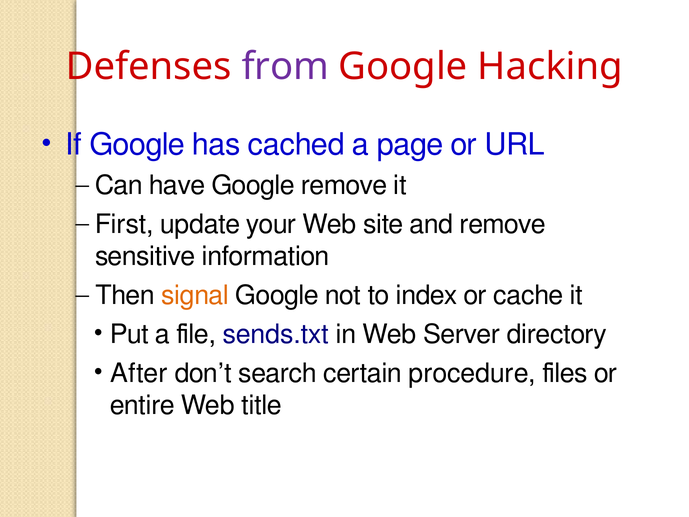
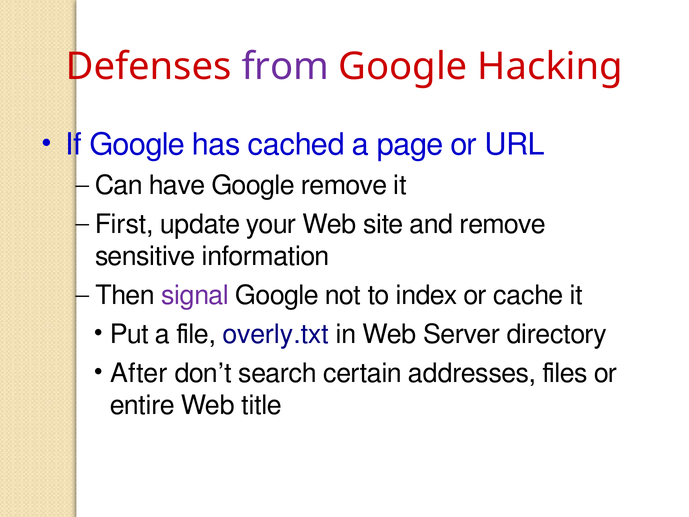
signal colour: orange -> purple (195, 295)
sends.txt: sends.txt -> overly.txt (276, 334)
procedure: procedure -> addresses (472, 373)
